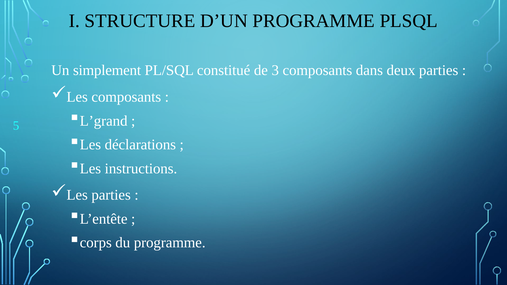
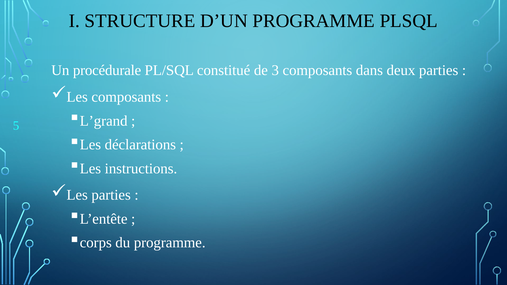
simplement: simplement -> procédurale (107, 70)
